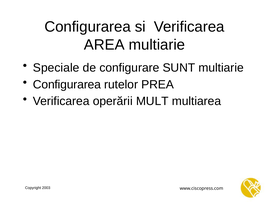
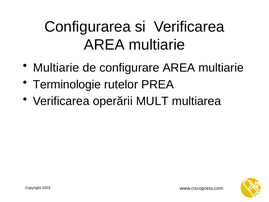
Speciale: Speciale -> Multiarie (56, 68)
configurare SUNT: SUNT -> AREA (179, 68)
Configurarea: Configurarea -> Terminologie (67, 84)
